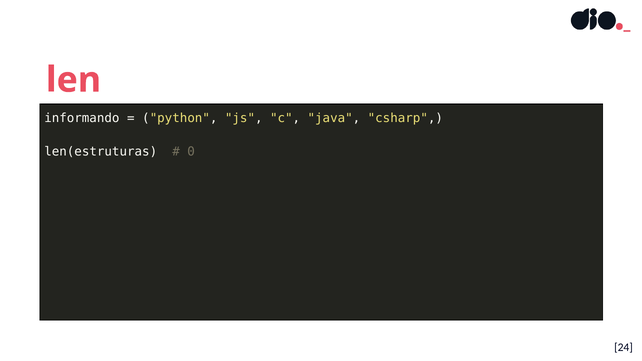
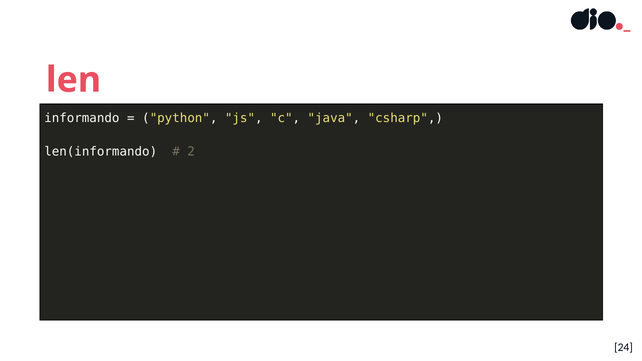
len(estruturas: len(estruturas -> len(informando (101, 152)
0: 0 -> 2 (191, 152)
